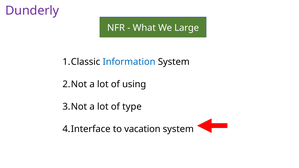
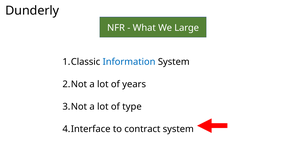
Dunderly colour: purple -> black (32, 11)
using: using -> years (134, 84)
vacation: vacation -> contract (142, 129)
